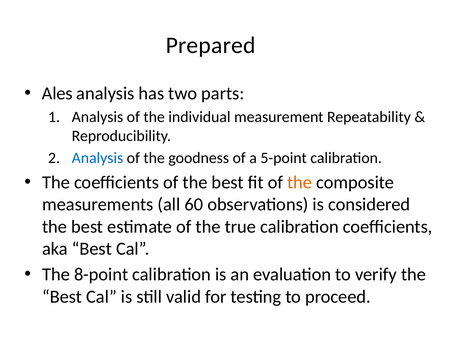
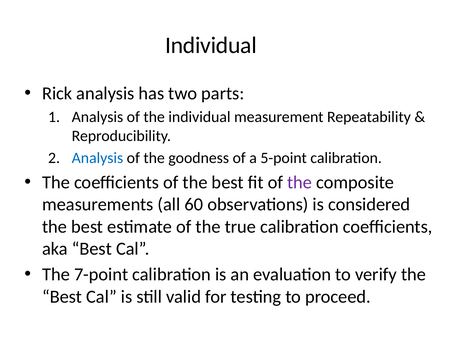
Prepared: Prepared -> Individual (211, 45)
Ales: Ales -> Rick (57, 94)
the colour: orange -> purple (300, 182)
8-point: 8-point -> 7-point (101, 274)
